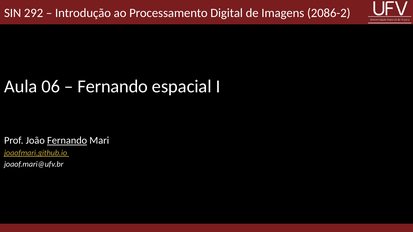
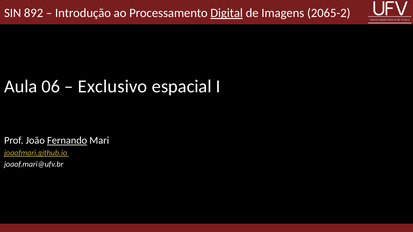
292: 292 -> 892 (34, 13)
Digital underline: none -> present (227, 13)
2086-2: 2086-2 -> 2065-2 (329, 13)
Fernando: Fernando -> Exclusivo (113, 87)
